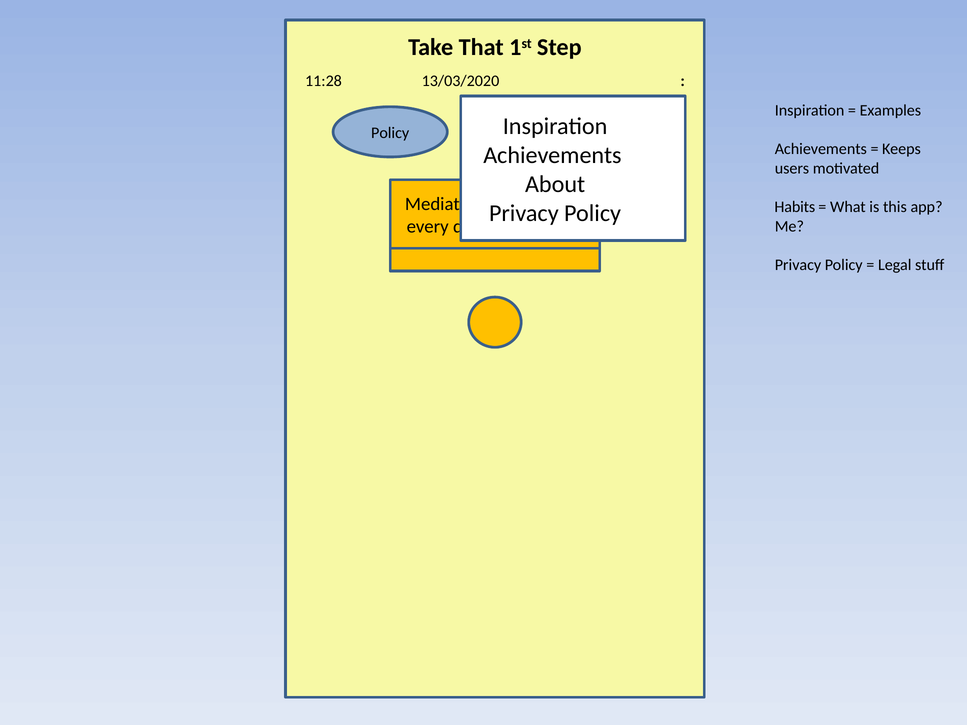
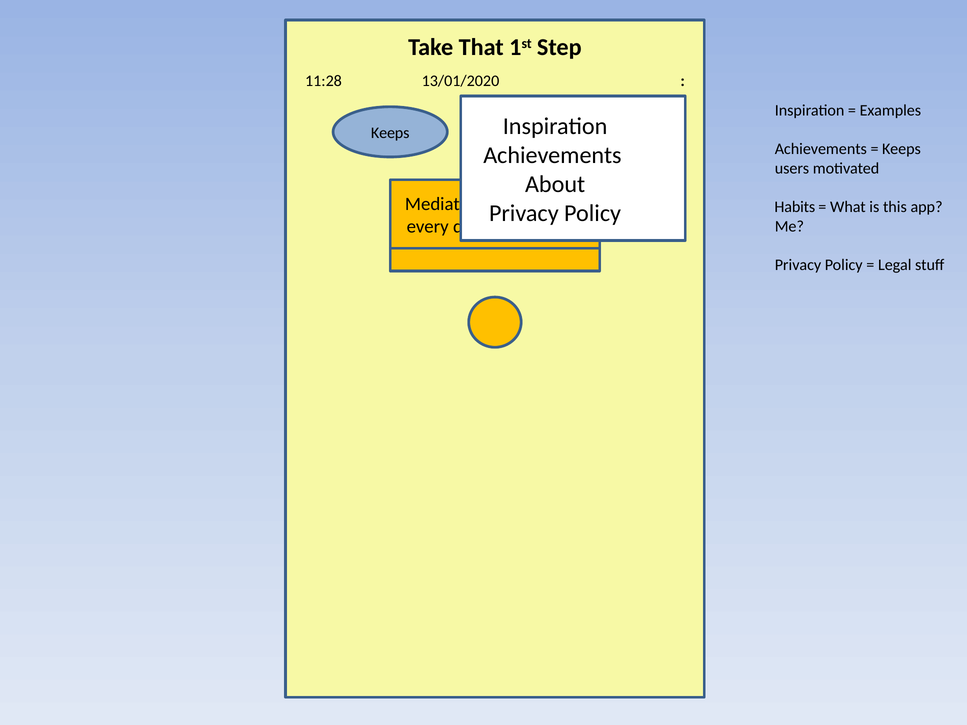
13/03/2020: 13/03/2020 -> 13/01/2020 (460, 81)
Policy: Policy -> Keeps (390, 133)
